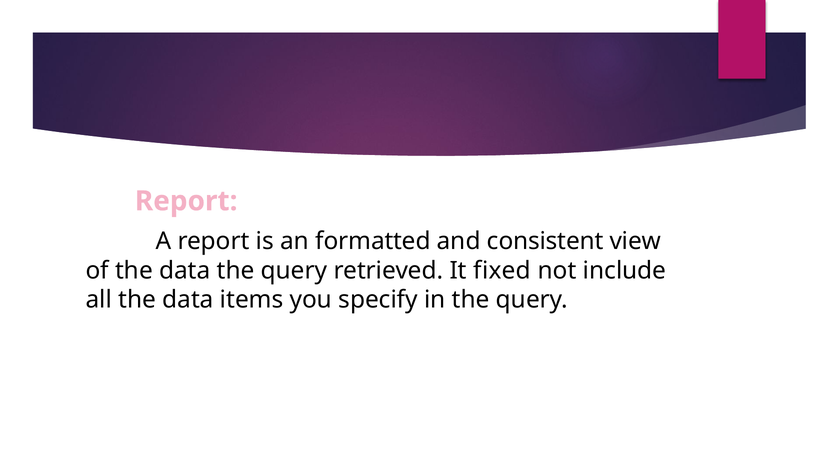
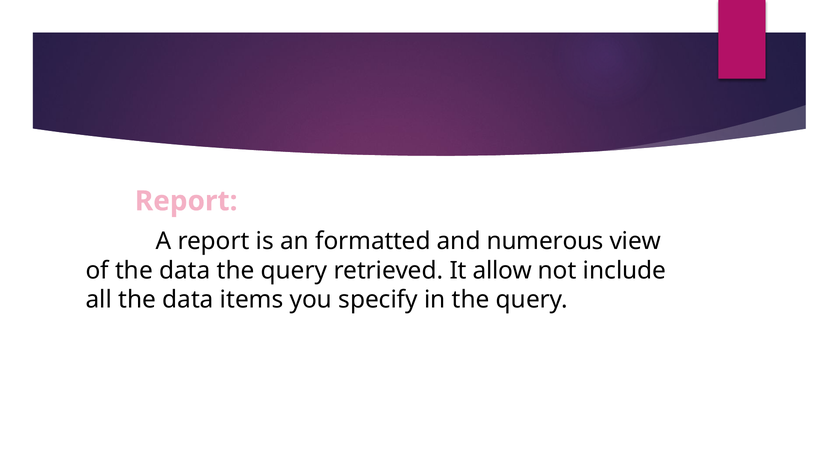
consistent: consistent -> numerous (545, 241)
fixed: fixed -> allow (502, 270)
